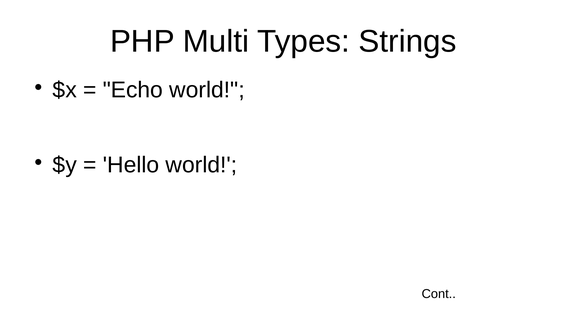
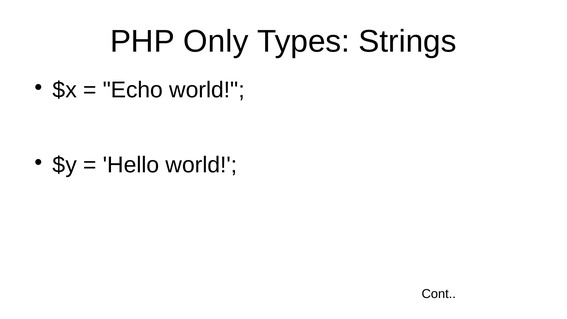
Multi: Multi -> Only (216, 42)
